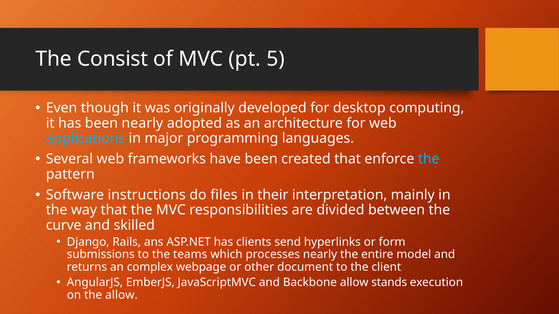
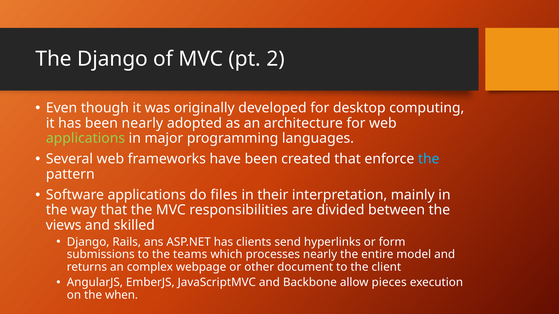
The Consist: Consist -> Django (113, 59)
5: 5 -> 2 (276, 59)
applications colour: light blue -> light green (85, 138)
Software instructions: instructions -> applications (147, 195)
curve: curve -> views (64, 225)
stands: stands -> pieces (389, 283)
the allow: allow -> when (122, 295)
